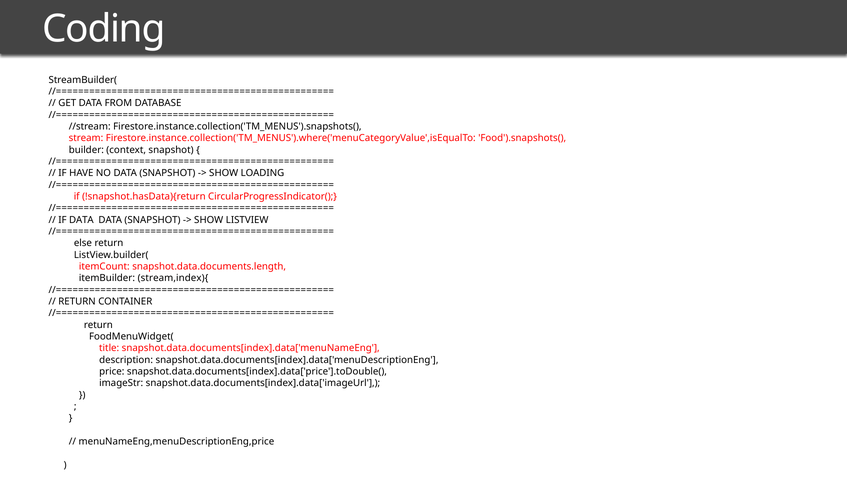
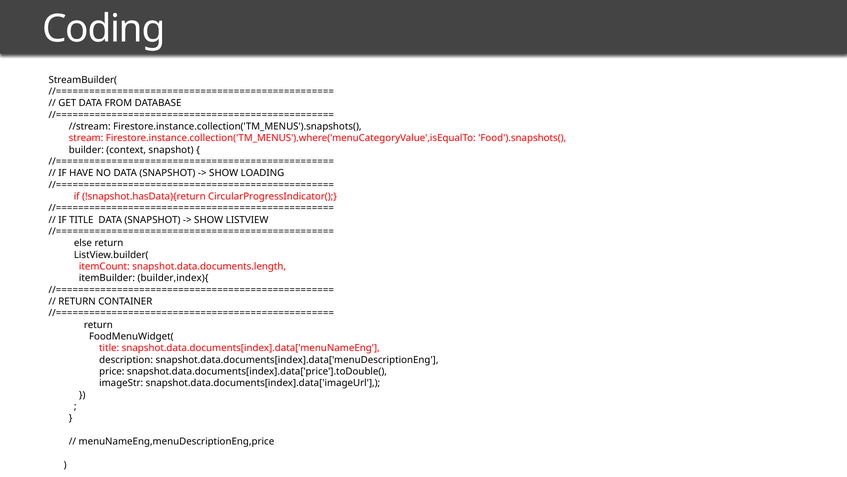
IF DATA: DATA -> TITLE (81, 220)
stream,index){: stream,index){ -> builder,index){ (173, 278)
